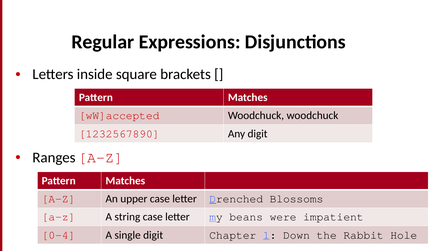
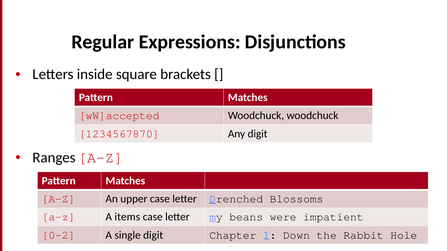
1232567890: 1232567890 -> 1234567870 (119, 134)
string: string -> items (127, 217)
0-4: 0-4 -> 0-2 (58, 235)
